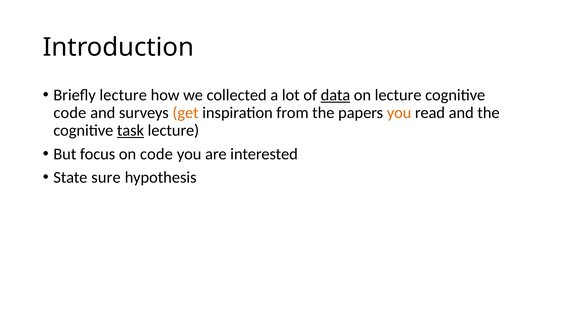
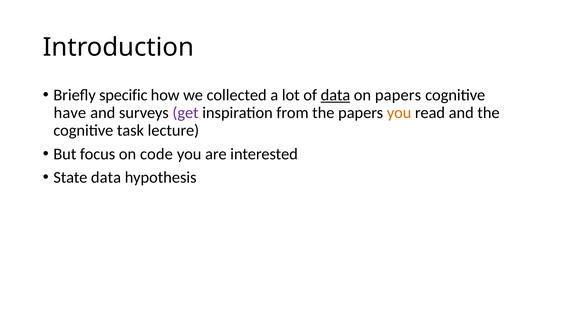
Briefly lecture: lecture -> specific (123, 95)
on lecture: lecture -> papers (398, 95)
code: code -> have (70, 113)
get colour: orange -> purple (186, 113)
task underline: present -> none (130, 130)
State sure: sure -> data (106, 178)
